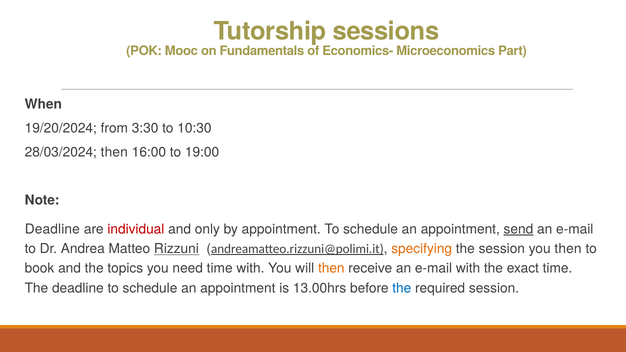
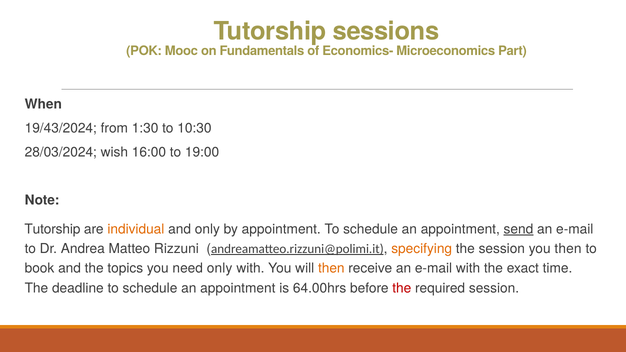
19/20/2024: 19/20/2024 -> 19/43/2024 (61, 128)
3:30: 3:30 -> 1:30 (145, 128)
28/03/2024 then: then -> wish (114, 152)
Deadline: Deadline -> Tutorship (52, 229)
individual colour: red -> orange (136, 229)
Rizzuni underline: present -> none (176, 249)
need time: time -> only (220, 269)
13.00hrs: 13.00hrs -> 64.00hrs (320, 288)
the colour: blue -> red (402, 288)
